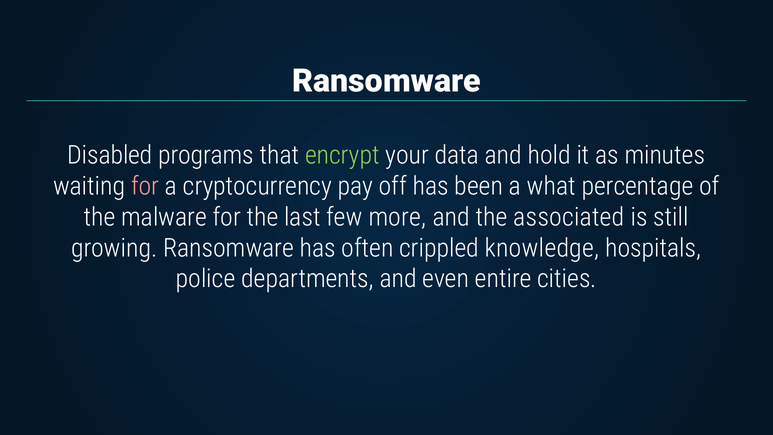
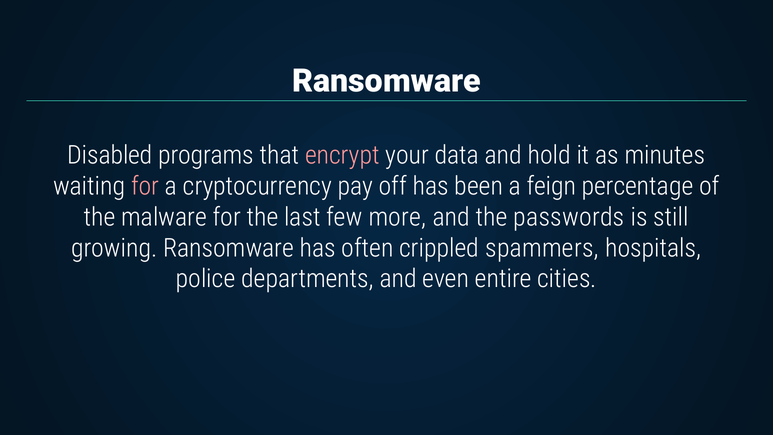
encrypt colour: light green -> pink (342, 155)
what: what -> feign (551, 186)
associated: associated -> passwords (569, 217)
knowledge: knowledge -> spammers (542, 248)
